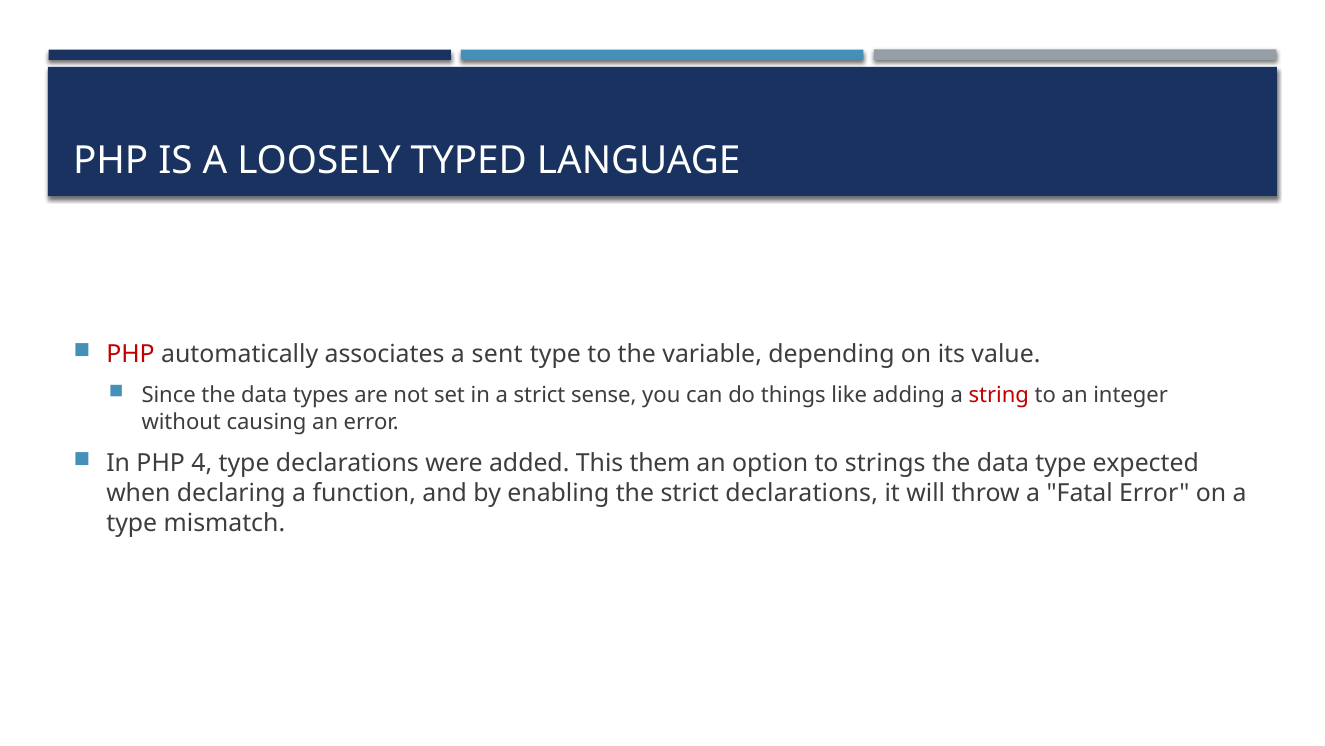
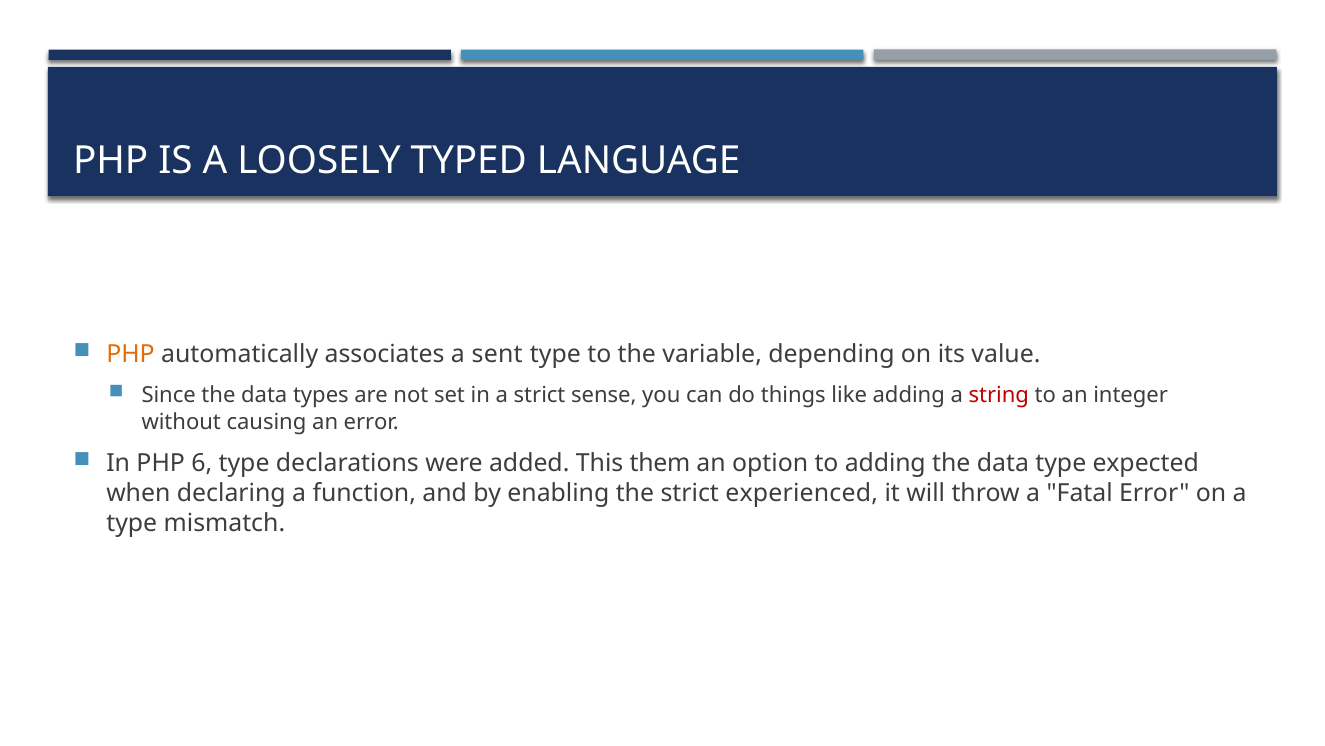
PHP colour: red -> orange (131, 354)
4: 4 -> 6 (202, 463)
to strings: strings -> adding (885, 463)
strict declarations: declarations -> experienced (802, 493)
